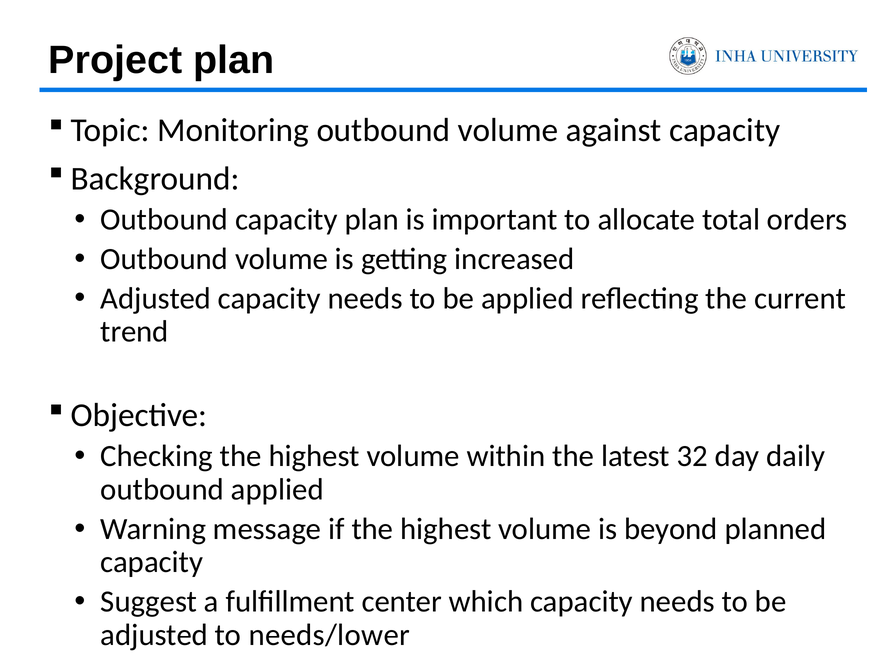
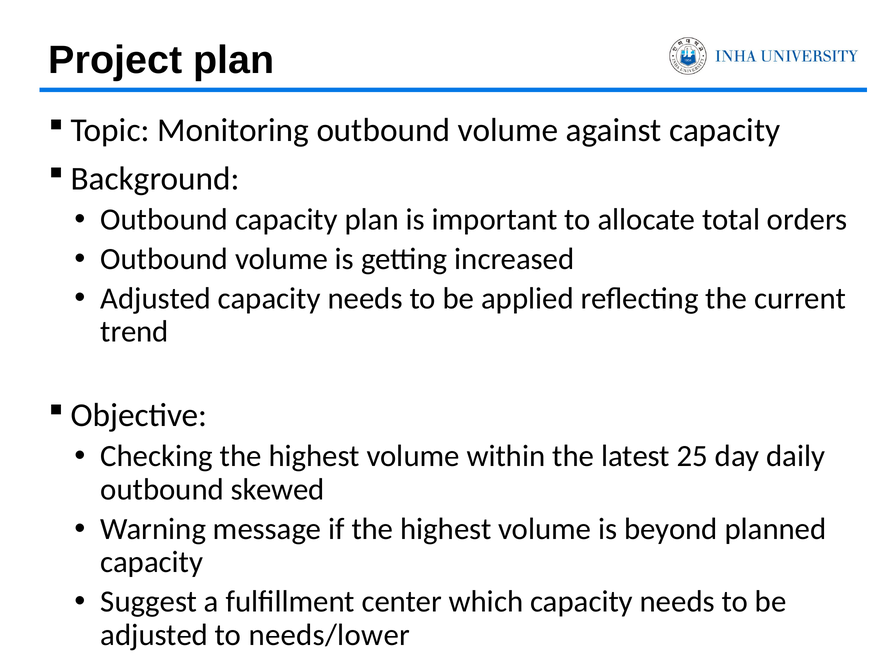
32: 32 -> 25 (692, 456)
outbound applied: applied -> skewed (278, 489)
